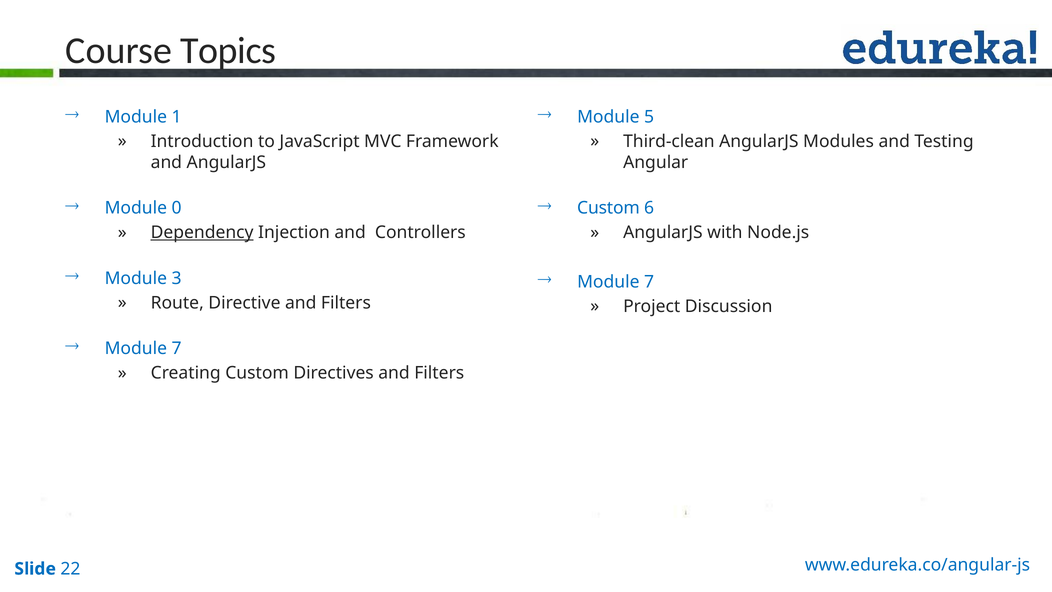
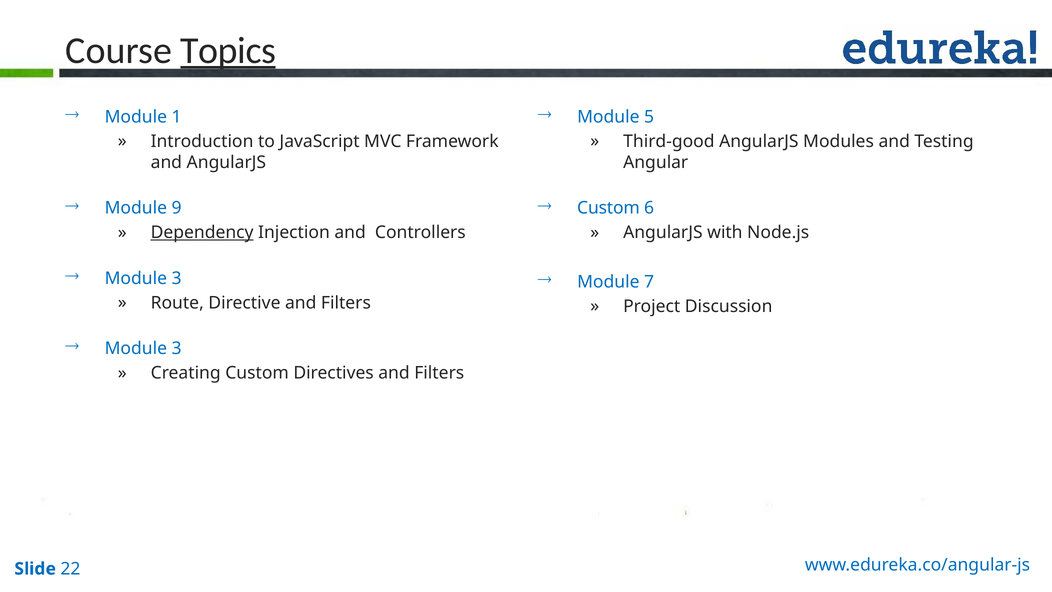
Topics underline: none -> present (228, 51)
Third-clean: Third-clean -> Third-good (669, 141)
0: 0 -> 9 (177, 208)
7: 7 -> 3 (177, 348)
